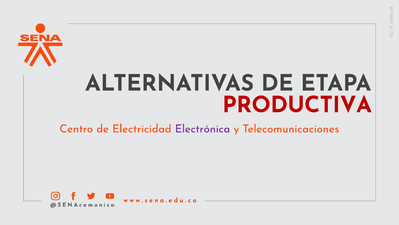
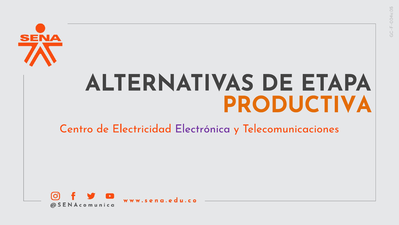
PRODUCTIVA colour: red -> orange (297, 105)
